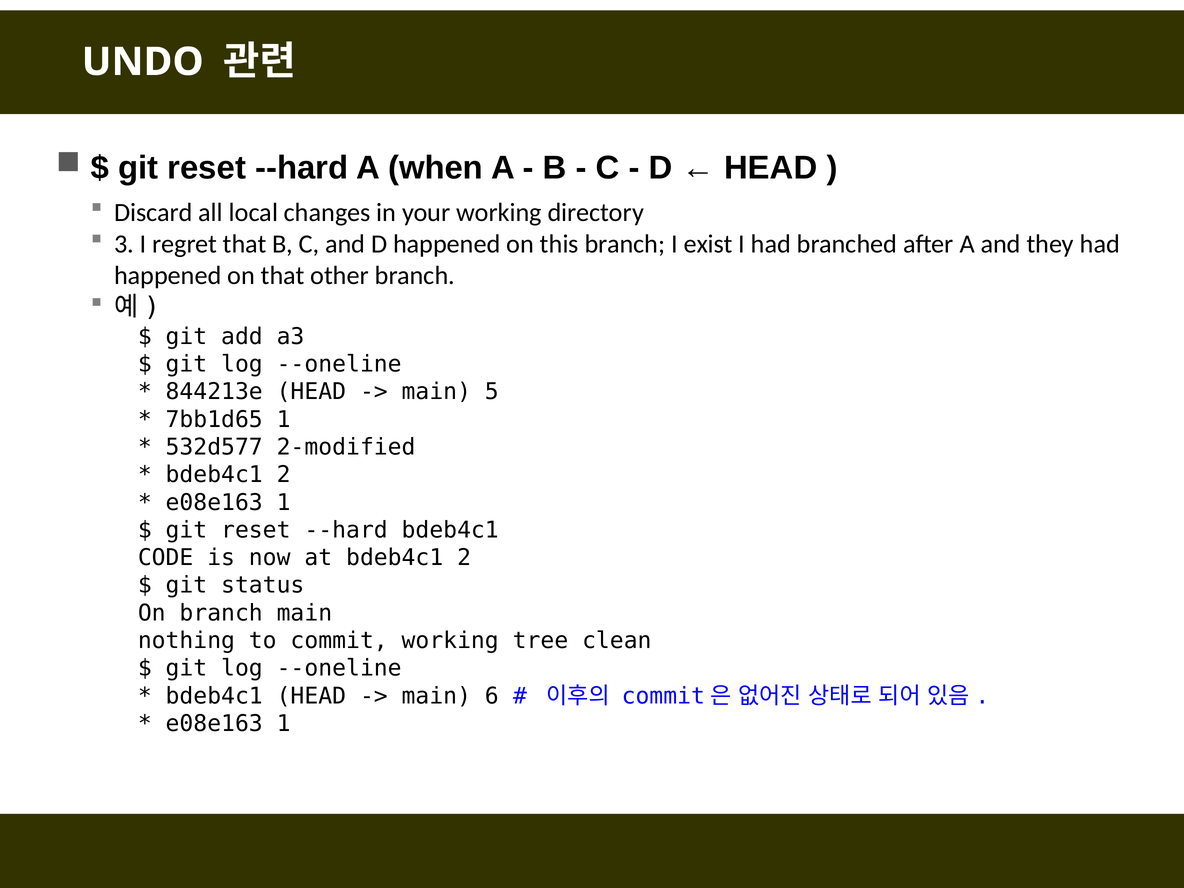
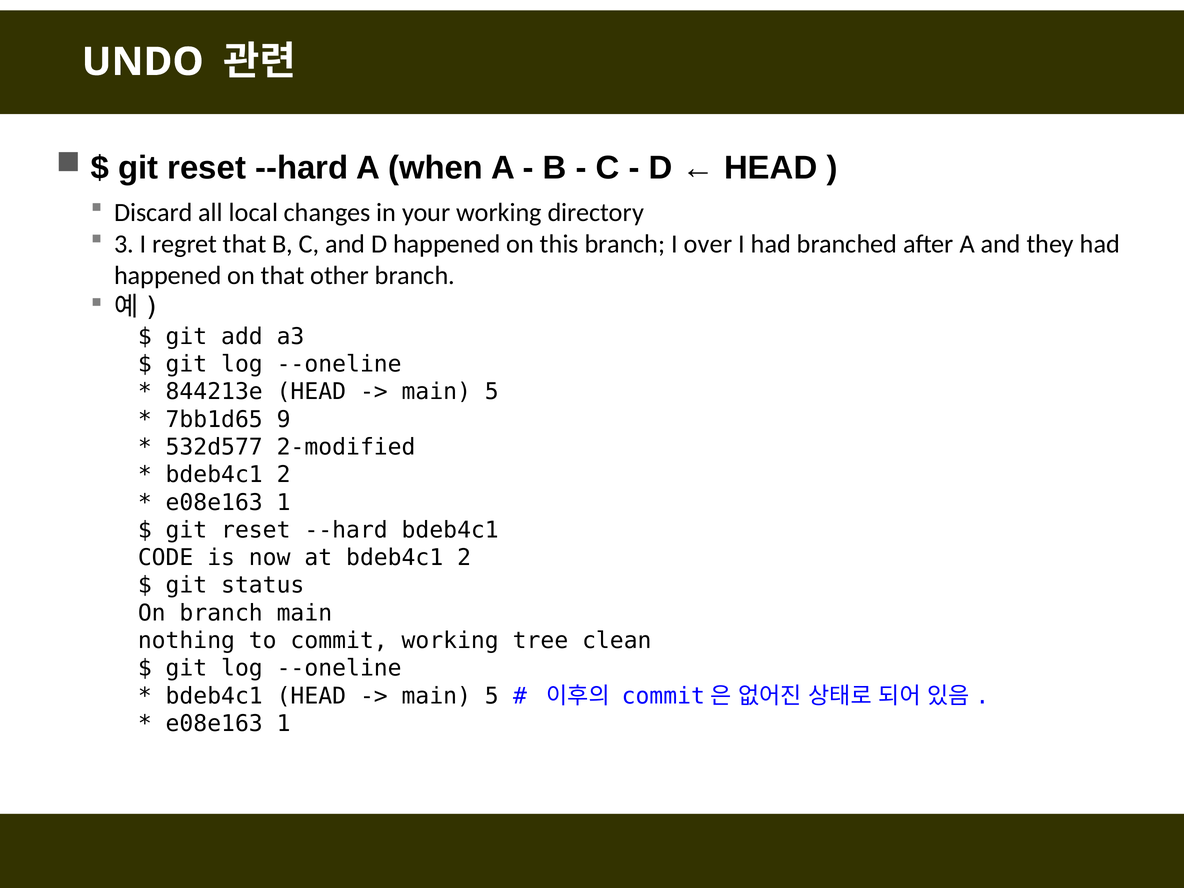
exist: exist -> over (708, 244)
7bb1d65 1: 1 -> 9 (284, 419)
6: 6 -> 5 (492, 696)
